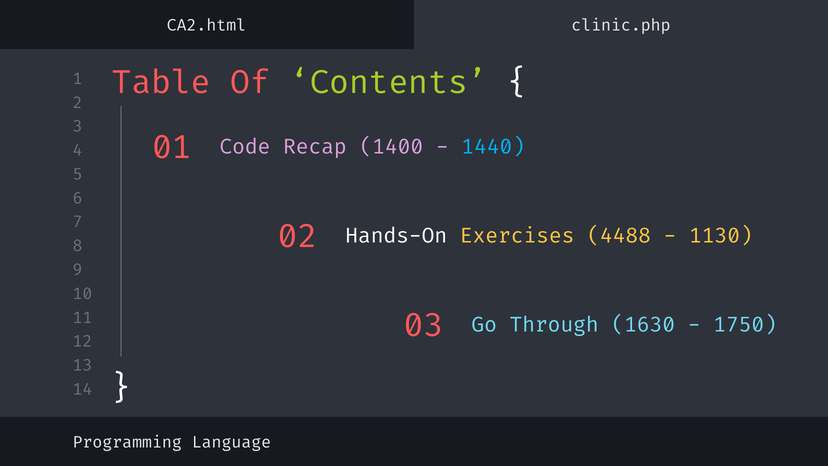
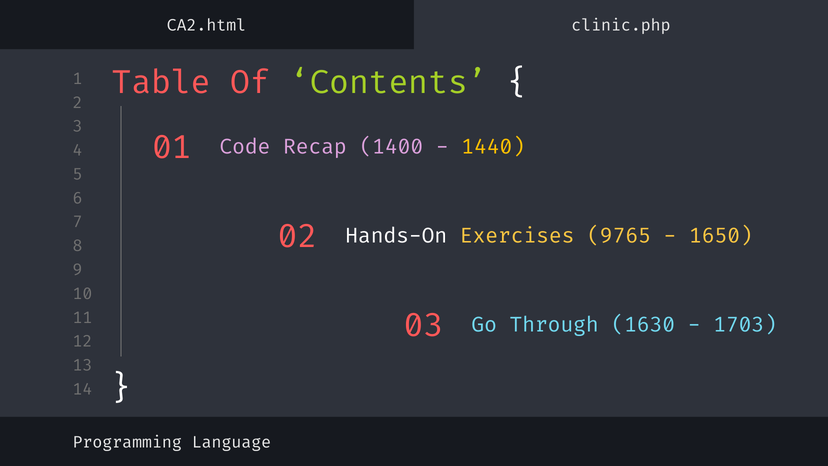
1440 colour: light blue -> yellow (493, 147)
4488: 4488 -> 9765 (619, 236)
1130: 1130 -> 1650 (721, 236)
1750: 1750 -> 1703 (745, 325)
